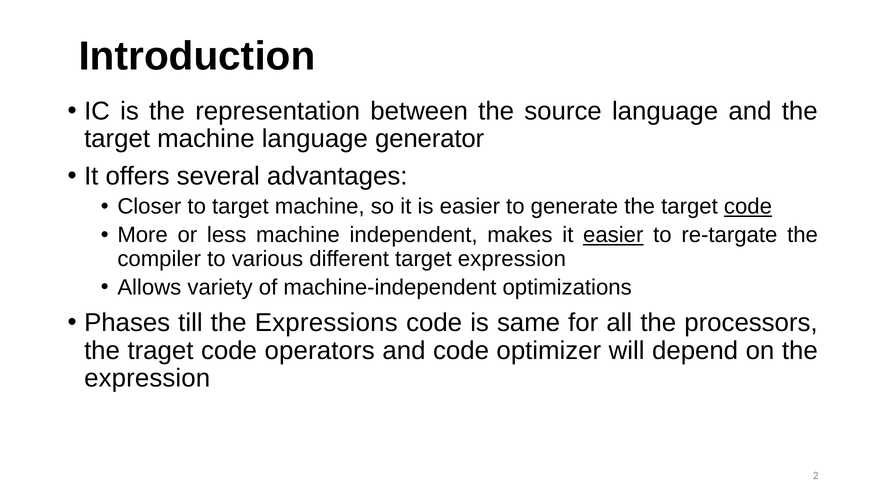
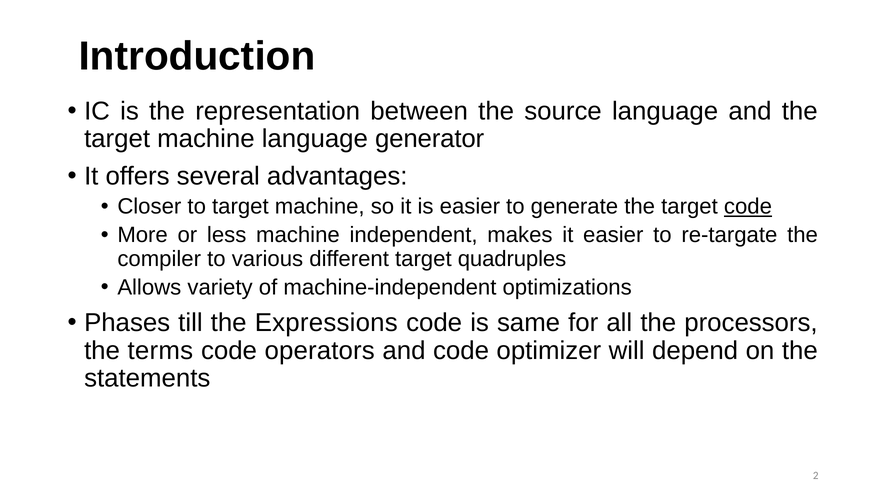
easier underline: present -> none (613, 235)
target expression: expression -> quadruples (512, 259)
traget: traget -> terms (160, 351)
expression: expression -> statements (147, 379)
